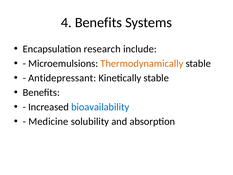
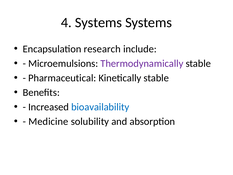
4 Benefits: Benefits -> Systems (98, 23)
Thermodynamically colour: orange -> purple (142, 63)
Antidepressant: Antidepressant -> Pharmaceutical (62, 78)
